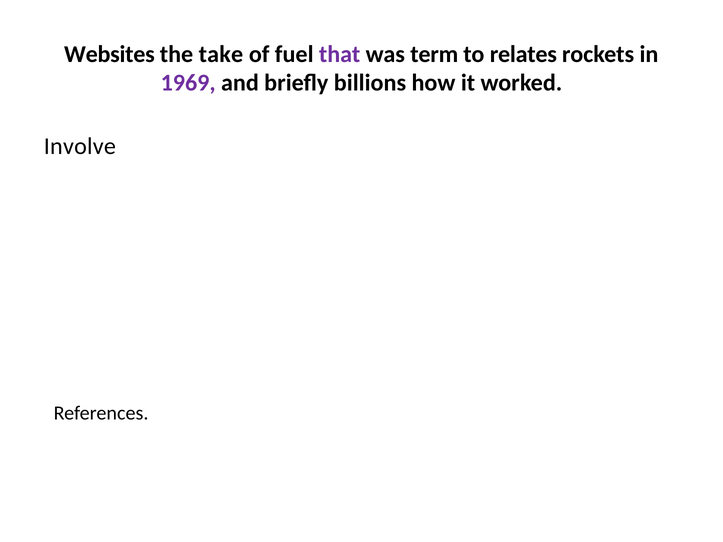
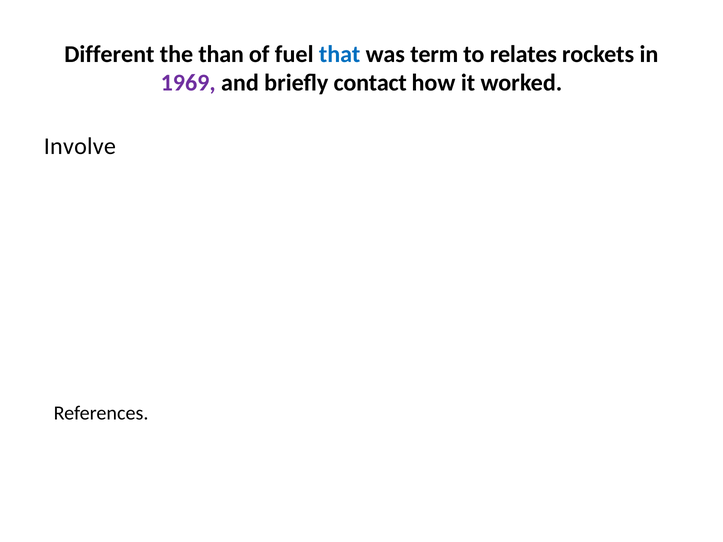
Websites: Websites -> Different (109, 54)
take: take -> than (221, 54)
that colour: purple -> blue (340, 54)
billions: billions -> contact (370, 83)
